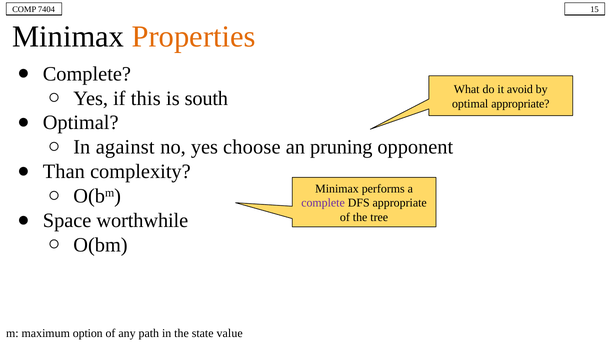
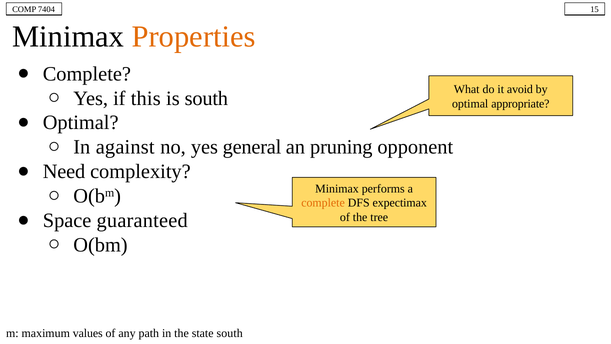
choose: choose -> general (252, 147)
Than: Than -> Need (64, 172)
complete colour: purple -> orange (323, 203)
DFS appropriate: appropriate -> expectimax (400, 203)
worthwhile: worthwhile -> guaranteed (142, 220)
option: option -> values (88, 333)
state value: value -> south (230, 333)
